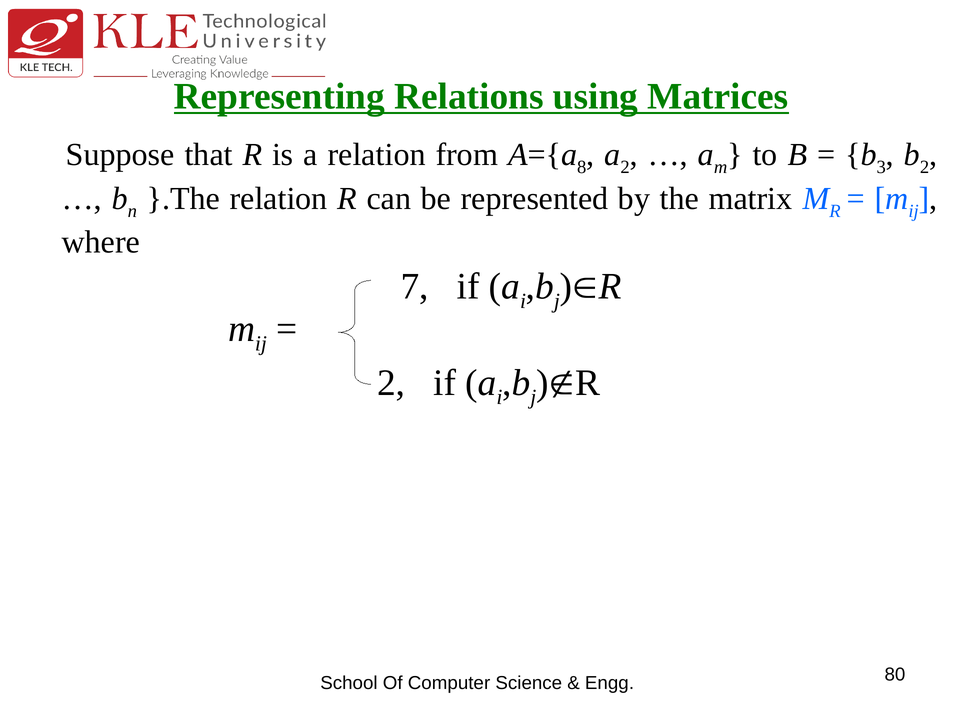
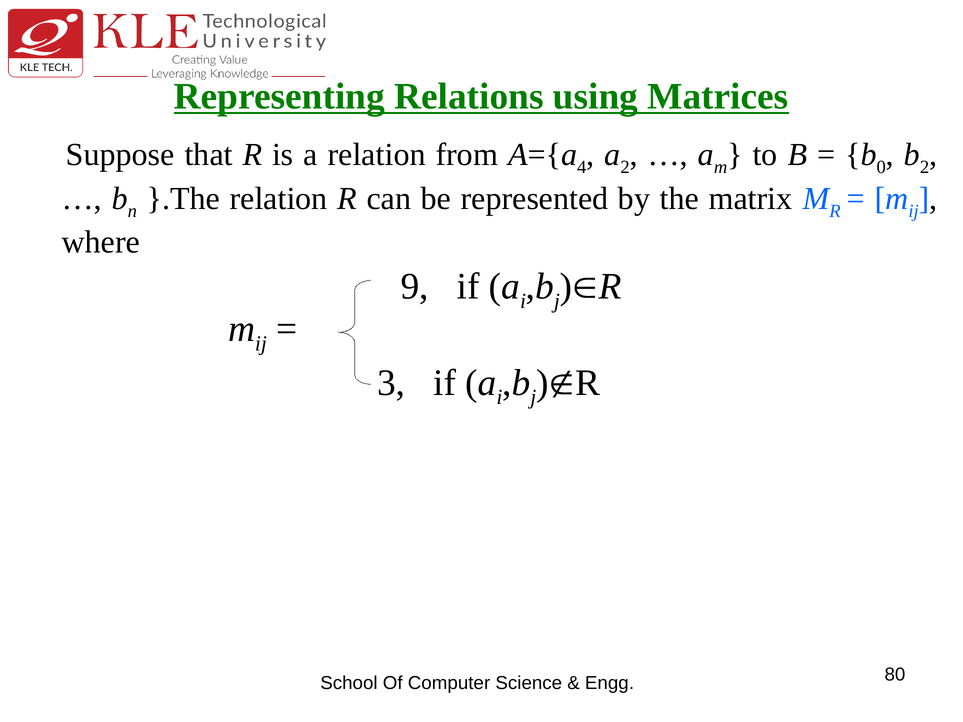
8: 8 -> 4 (582, 167)
3: 3 -> 0 (881, 167)
7: 7 -> 9 (415, 287)
2: 2 -> 3 (391, 383)
